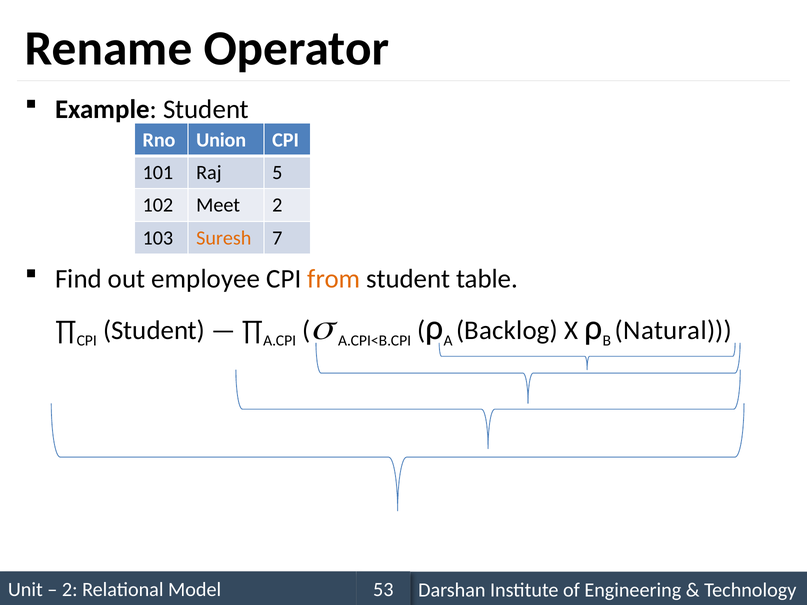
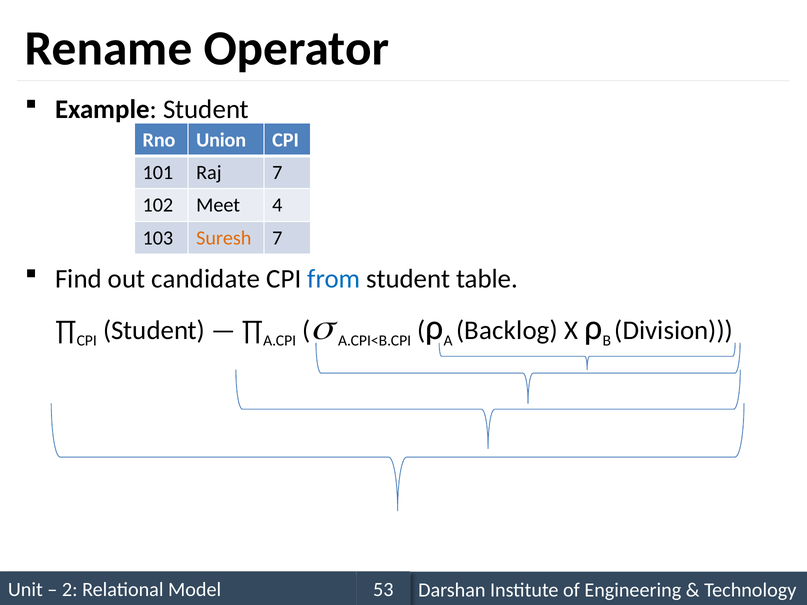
Raj 5: 5 -> 7 (277, 173)
Meet 2: 2 -> 4 (277, 205)
employee: employee -> candidate (206, 279)
from colour: orange -> blue (334, 279)
Natural: Natural -> Division (674, 330)
